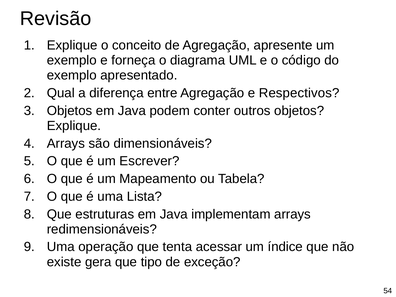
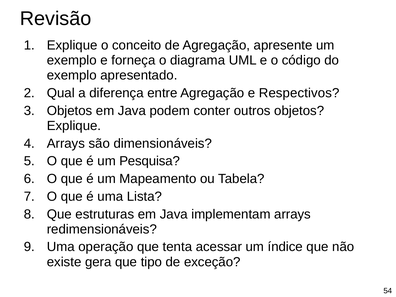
Escrever: Escrever -> Pesquisa (150, 161)
